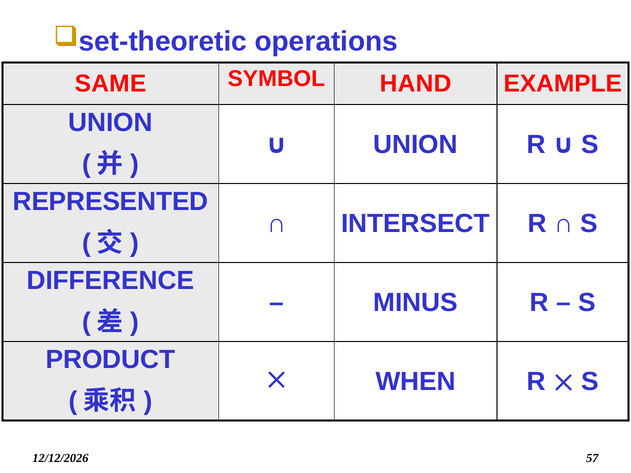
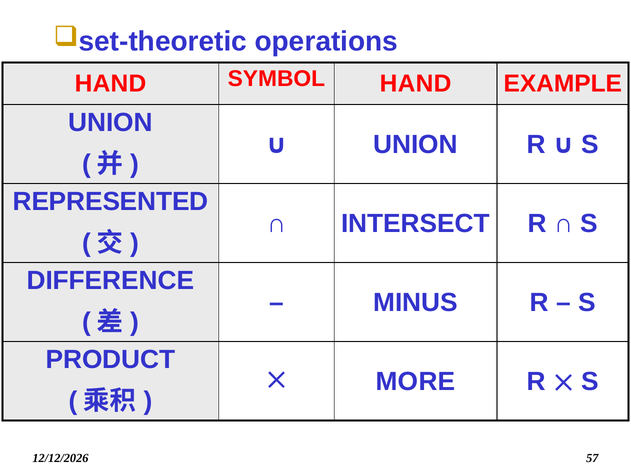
SAME: SAME -> HAND (110, 84)
WHEN: WHEN -> MORE (415, 382)
